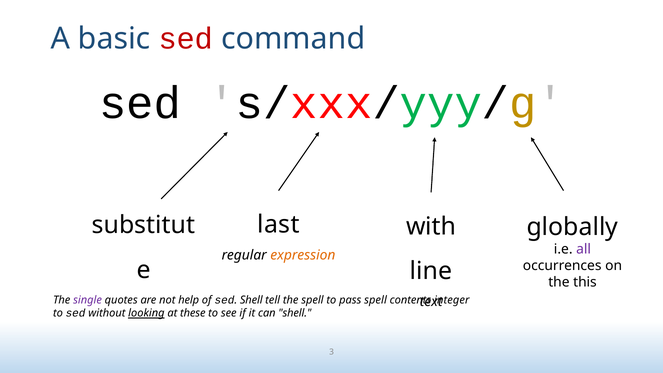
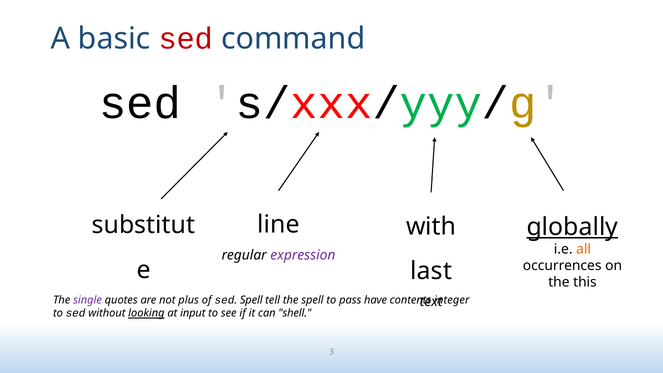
last: last -> line (279, 225)
globally underline: none -> present (572, 227)
all colour: purple -> orange (584, 249)
expression colour: orange -> purple (303, 255)
line: line -> last (431, 271)
help: help -> plus (189, 300)
sed Shell: Shell -> Spell (251, 300)
pass spell: spell -> have (376, 300)
these: these -> input (193, 313)
